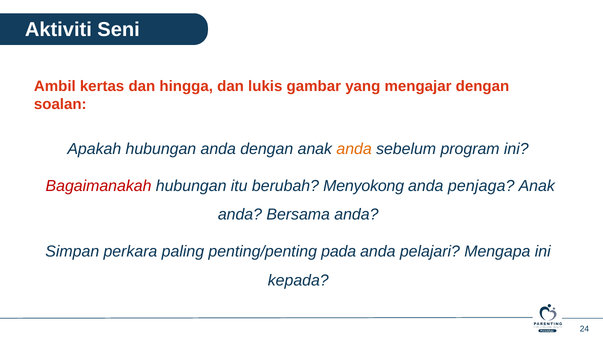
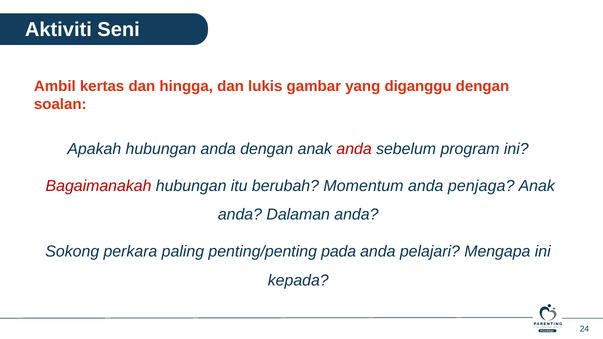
mengajar: mengajar -> diganggu (418, 86)
anda colour: orange -> red (354, 149)
Menyokong: Menyokong -> Momentum (364, 186)
Bersama: Bersama -> Dalaman (298, 215)
Simpan: Simpan -> Sokong (72, 252)
